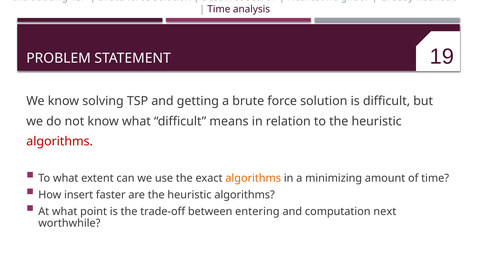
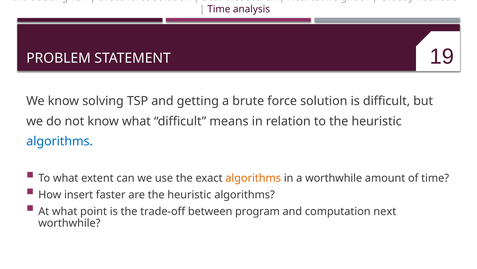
algorithms colour: red -> blue (60, 141)
a minimizing: minimizing -> worthwhile (334, 178)
entering: entering -> program (257, 211)
